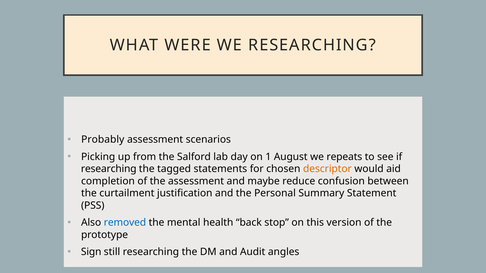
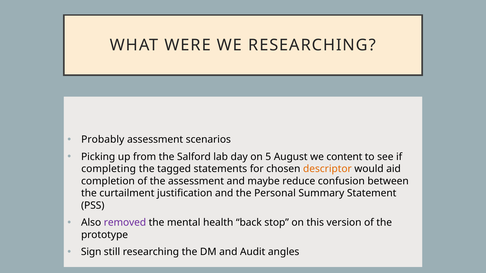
1: 1 -> 5 (268, 157)
repeats: repeats -> content (344, 157)
researching: researching -> completing (109, 169)
removed colour: blue -> purple (125, 223)
